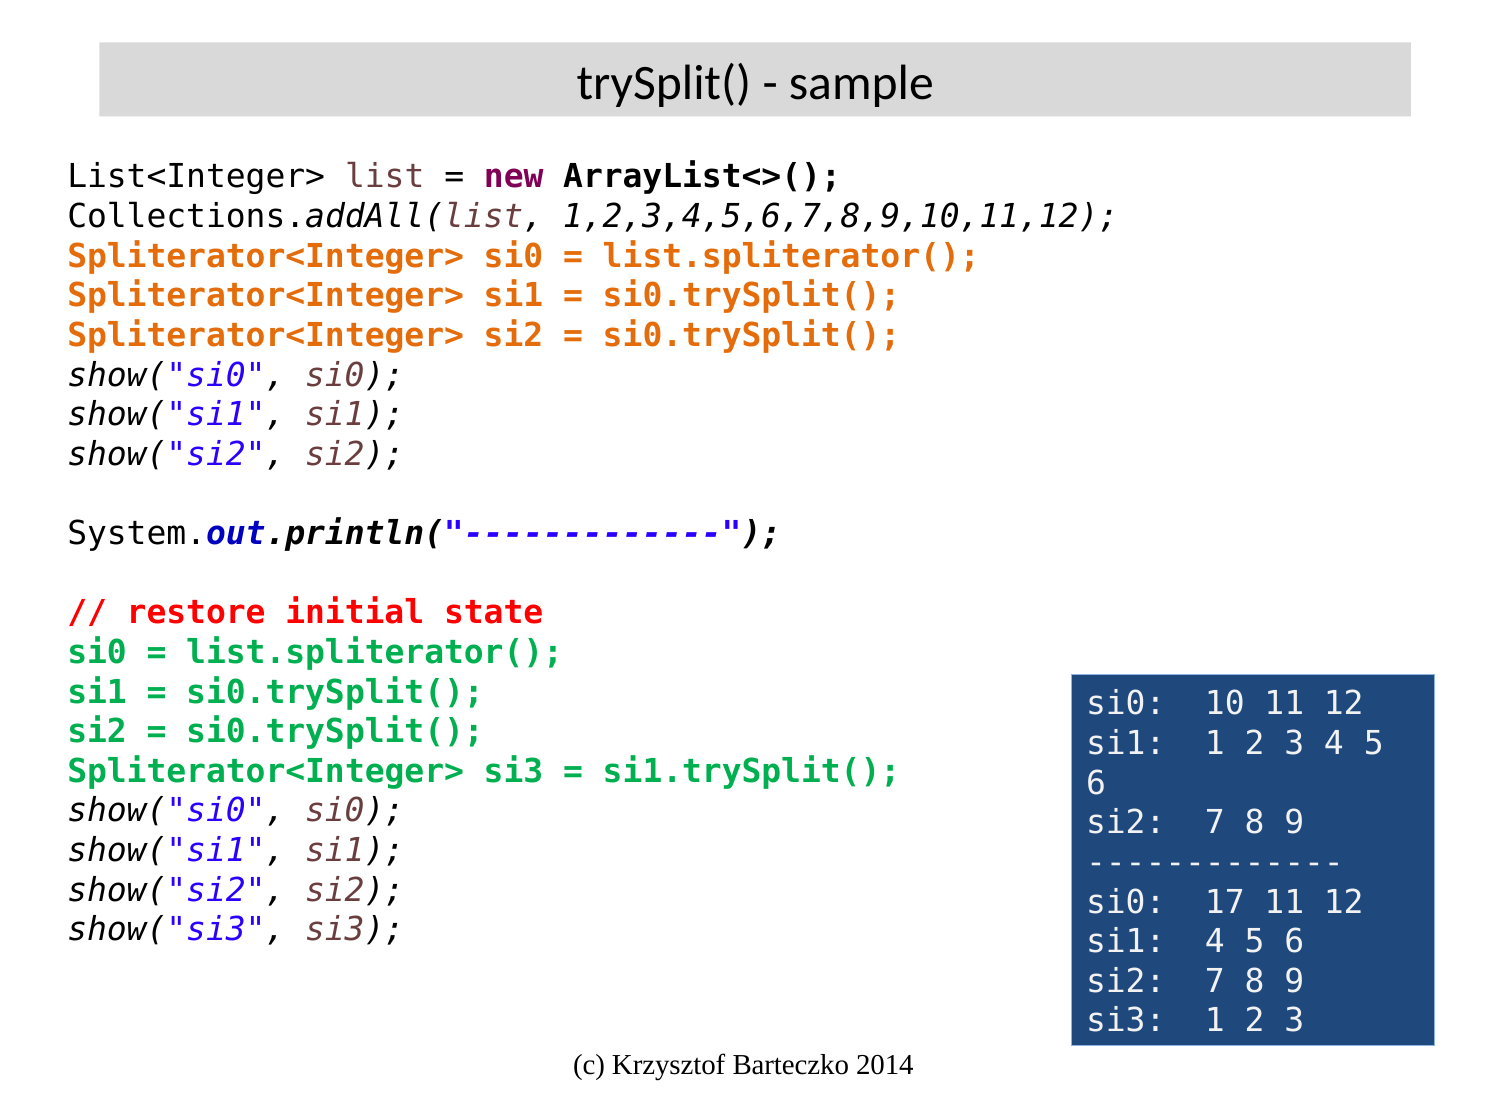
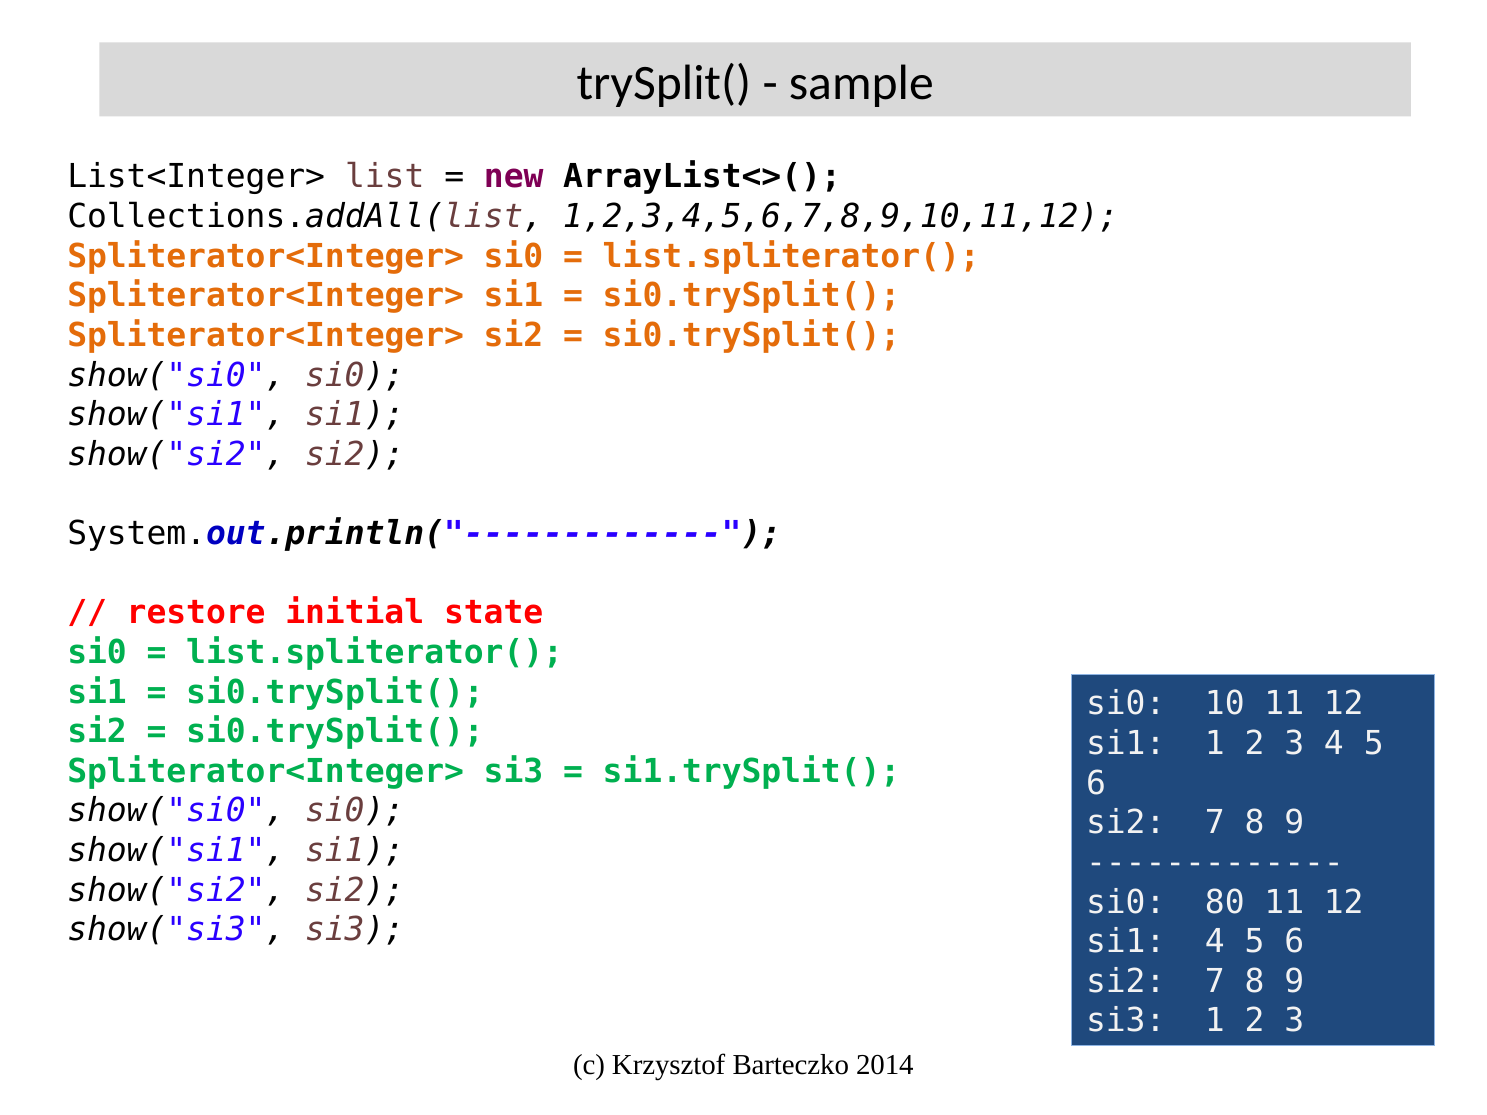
17: 17 -> 80 (1225, 902)
